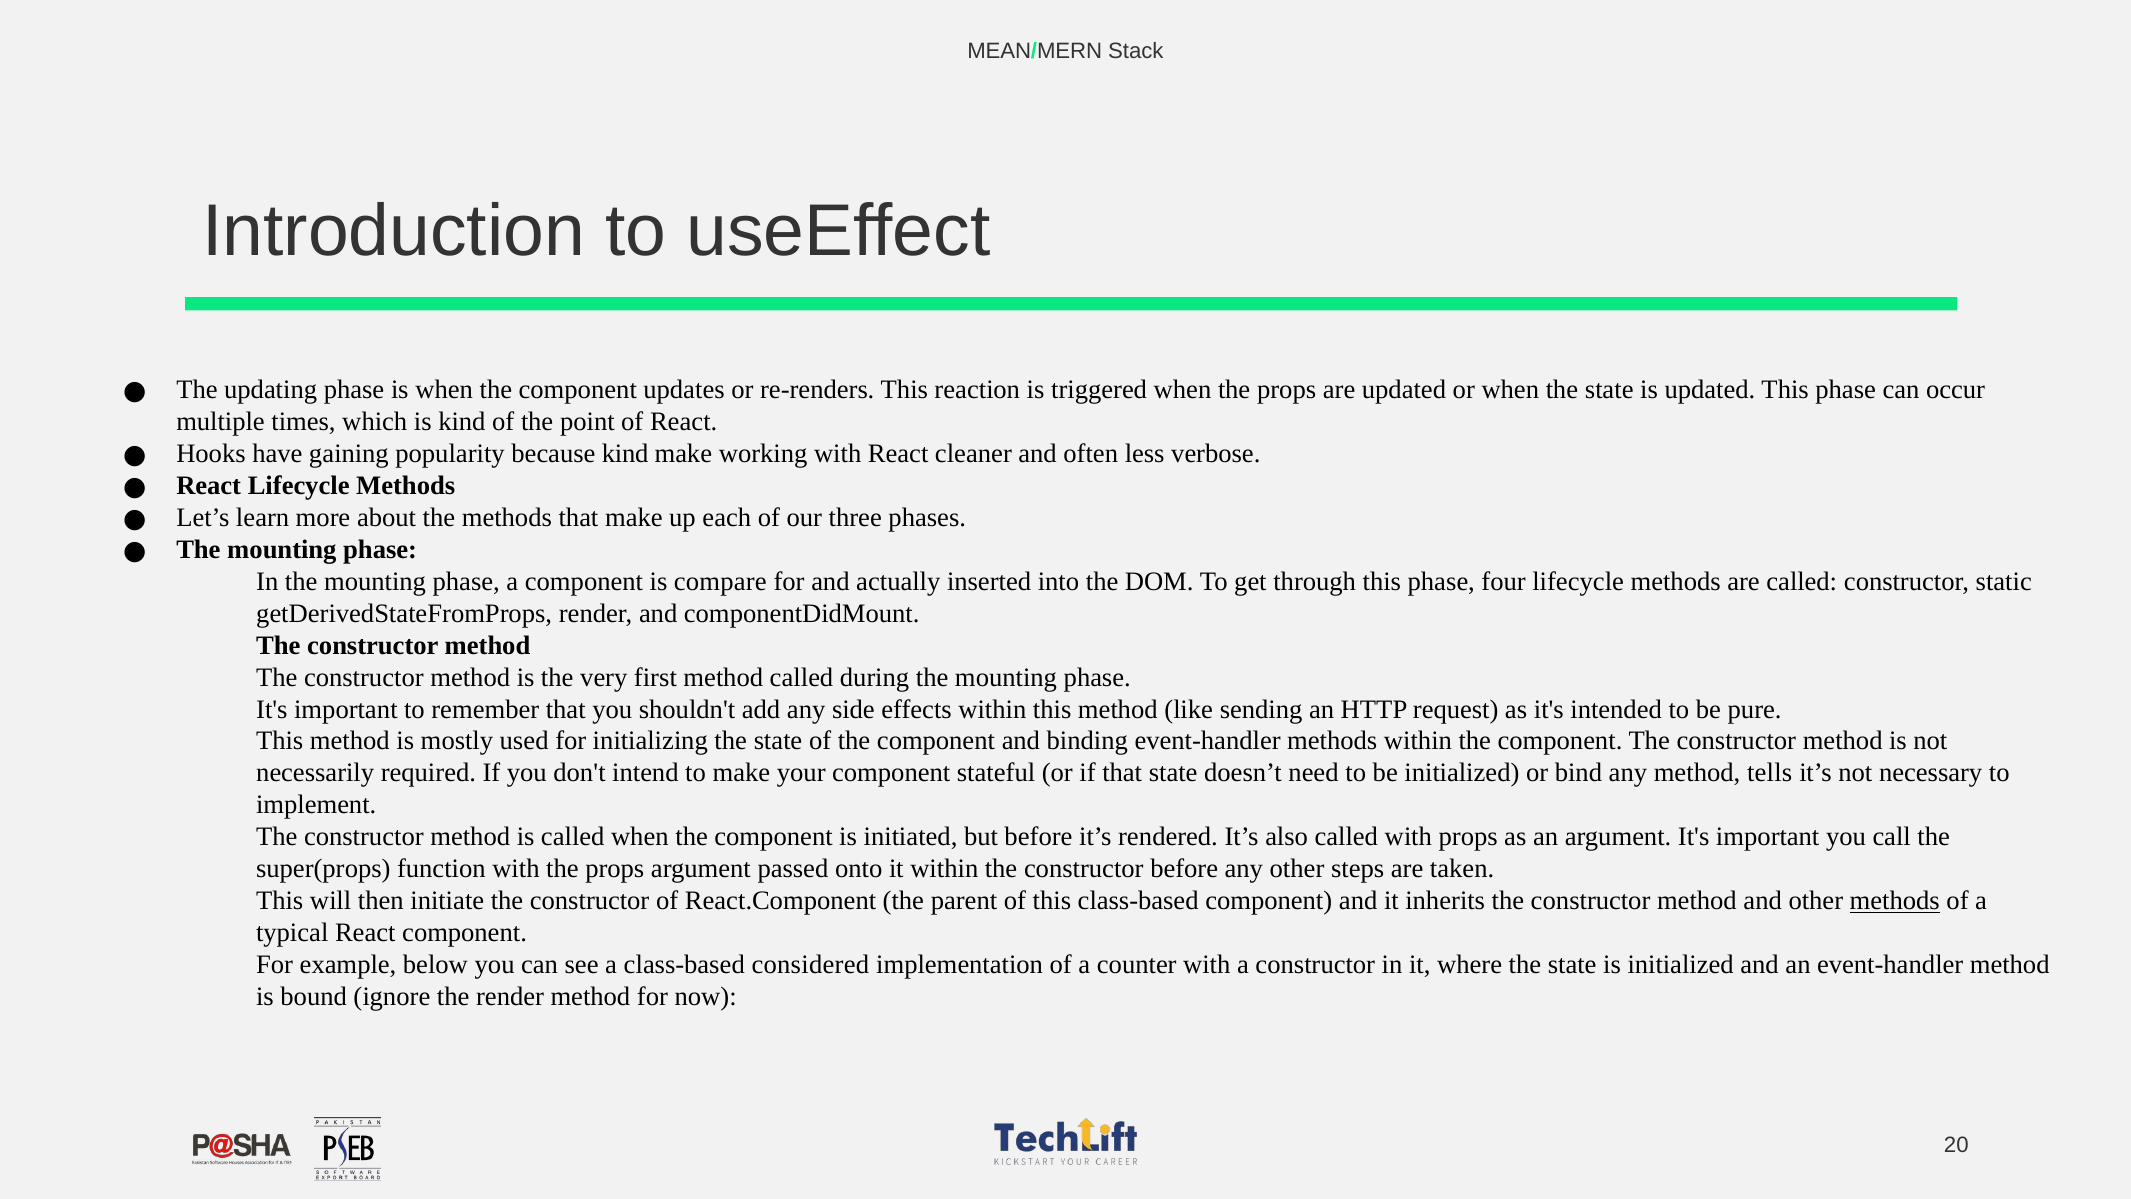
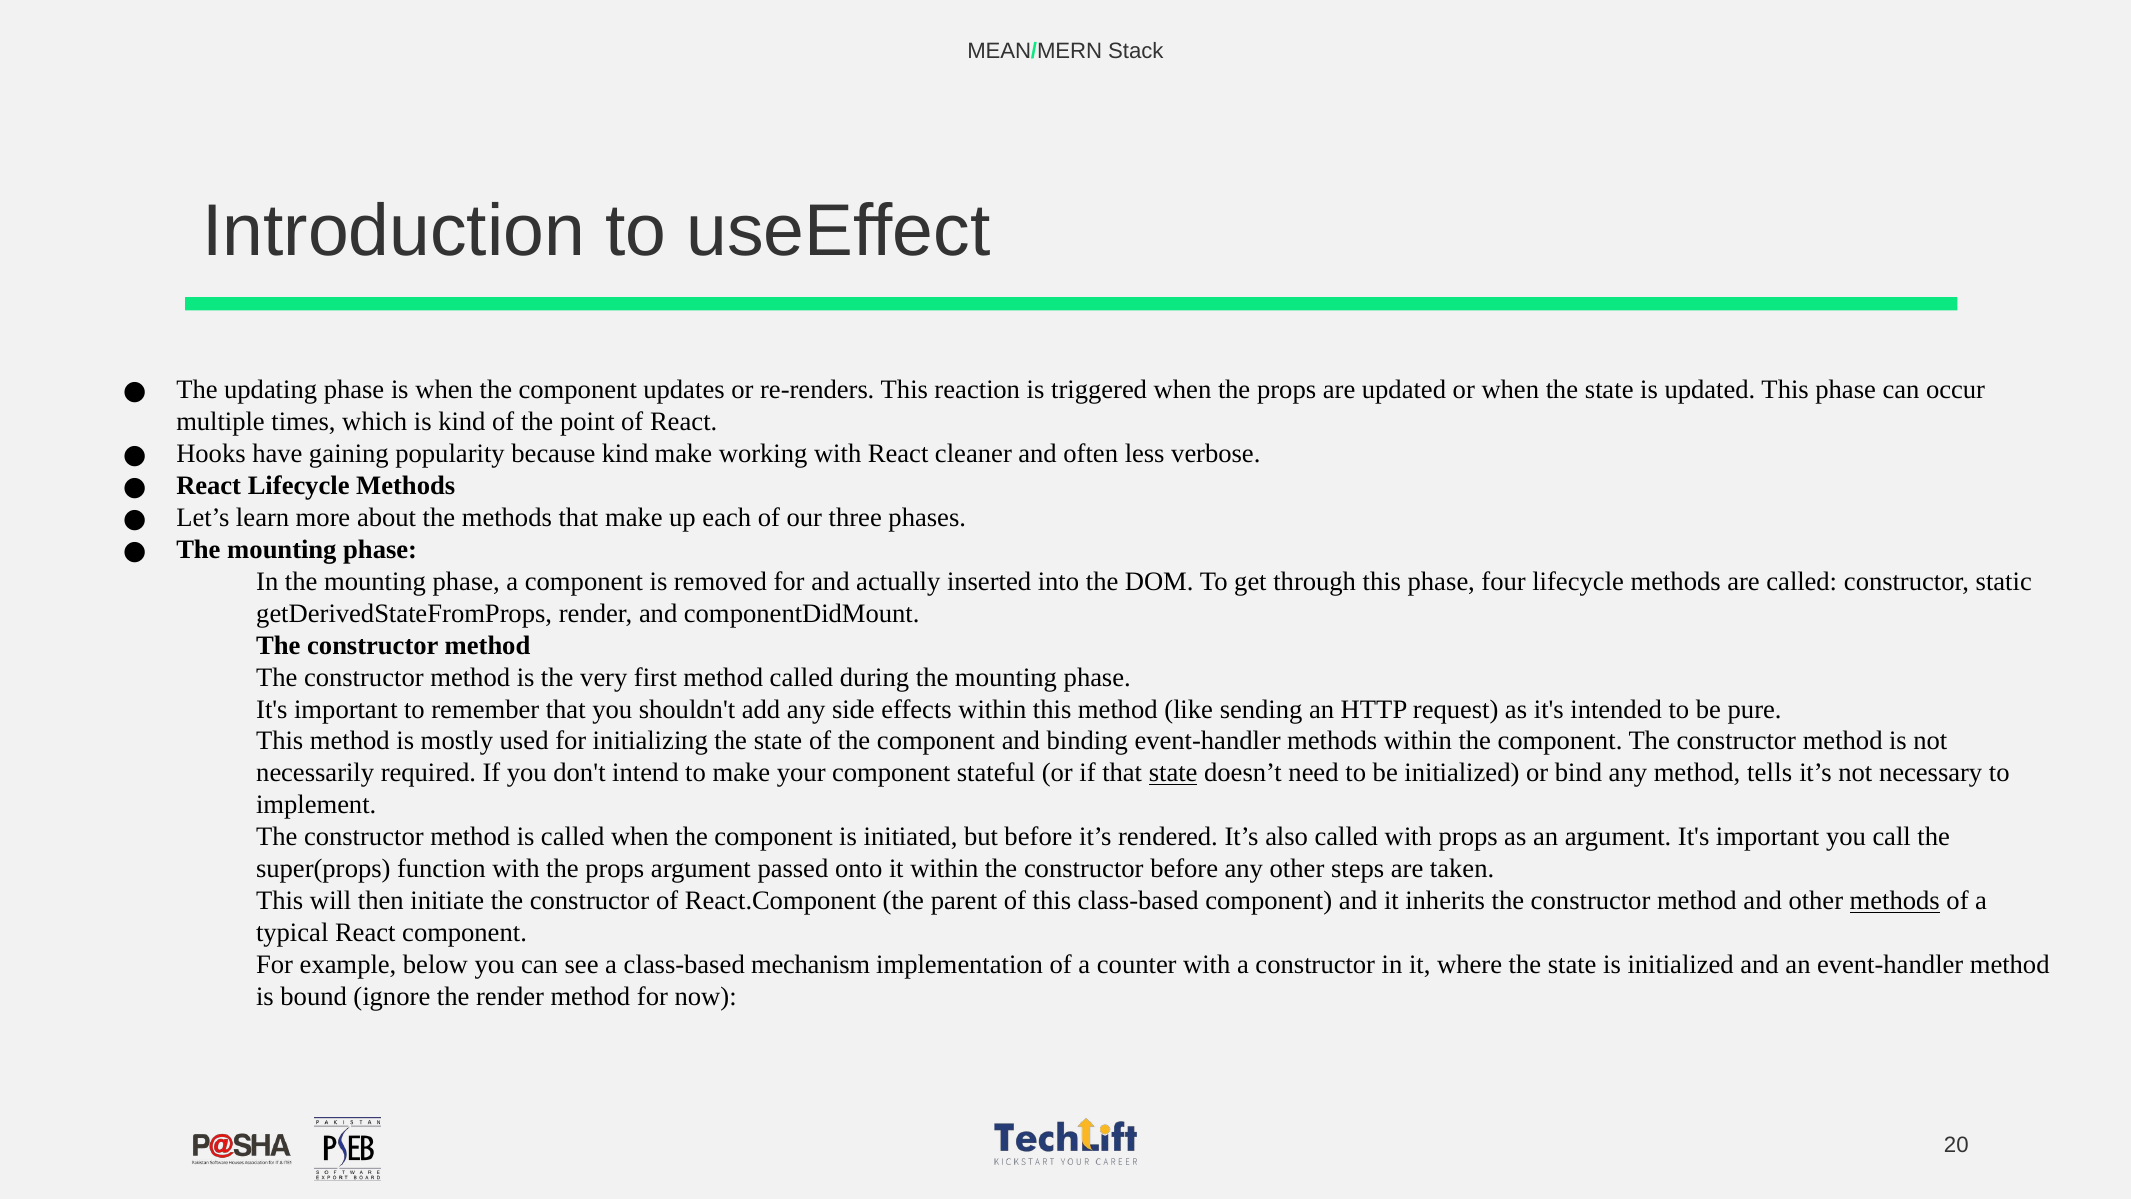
compare: compare -> removed (720, 581)
state underline: none -> present (1173, 773)
considered: considered -> mechanism (811, 965)
